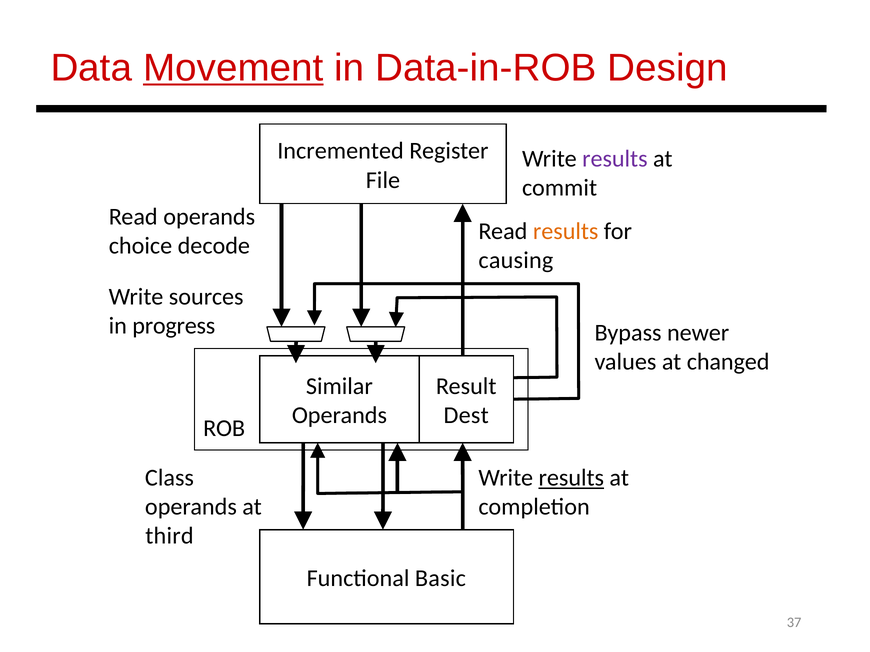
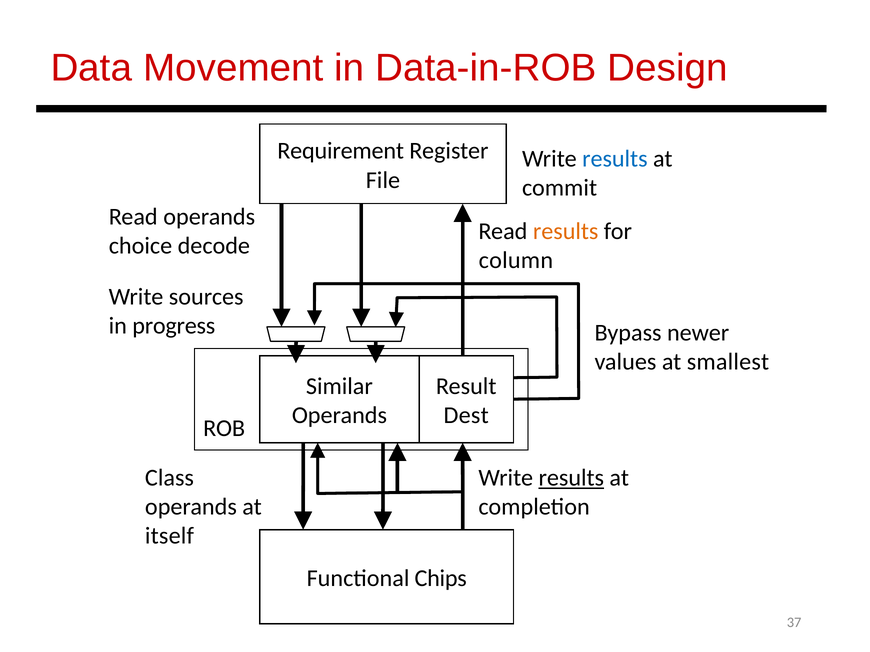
Movement underline: present -> none (233, 68)
Incremented: Incremented -> Requirement (341, 151)
results colour: purple -> blue (615, 159)
causing: causing -> column (516, 261)
changed: changed -> smallest (728, 362)
third: third -> itself (169, 536)
Basic: Basic -> Chips (441, 579)
